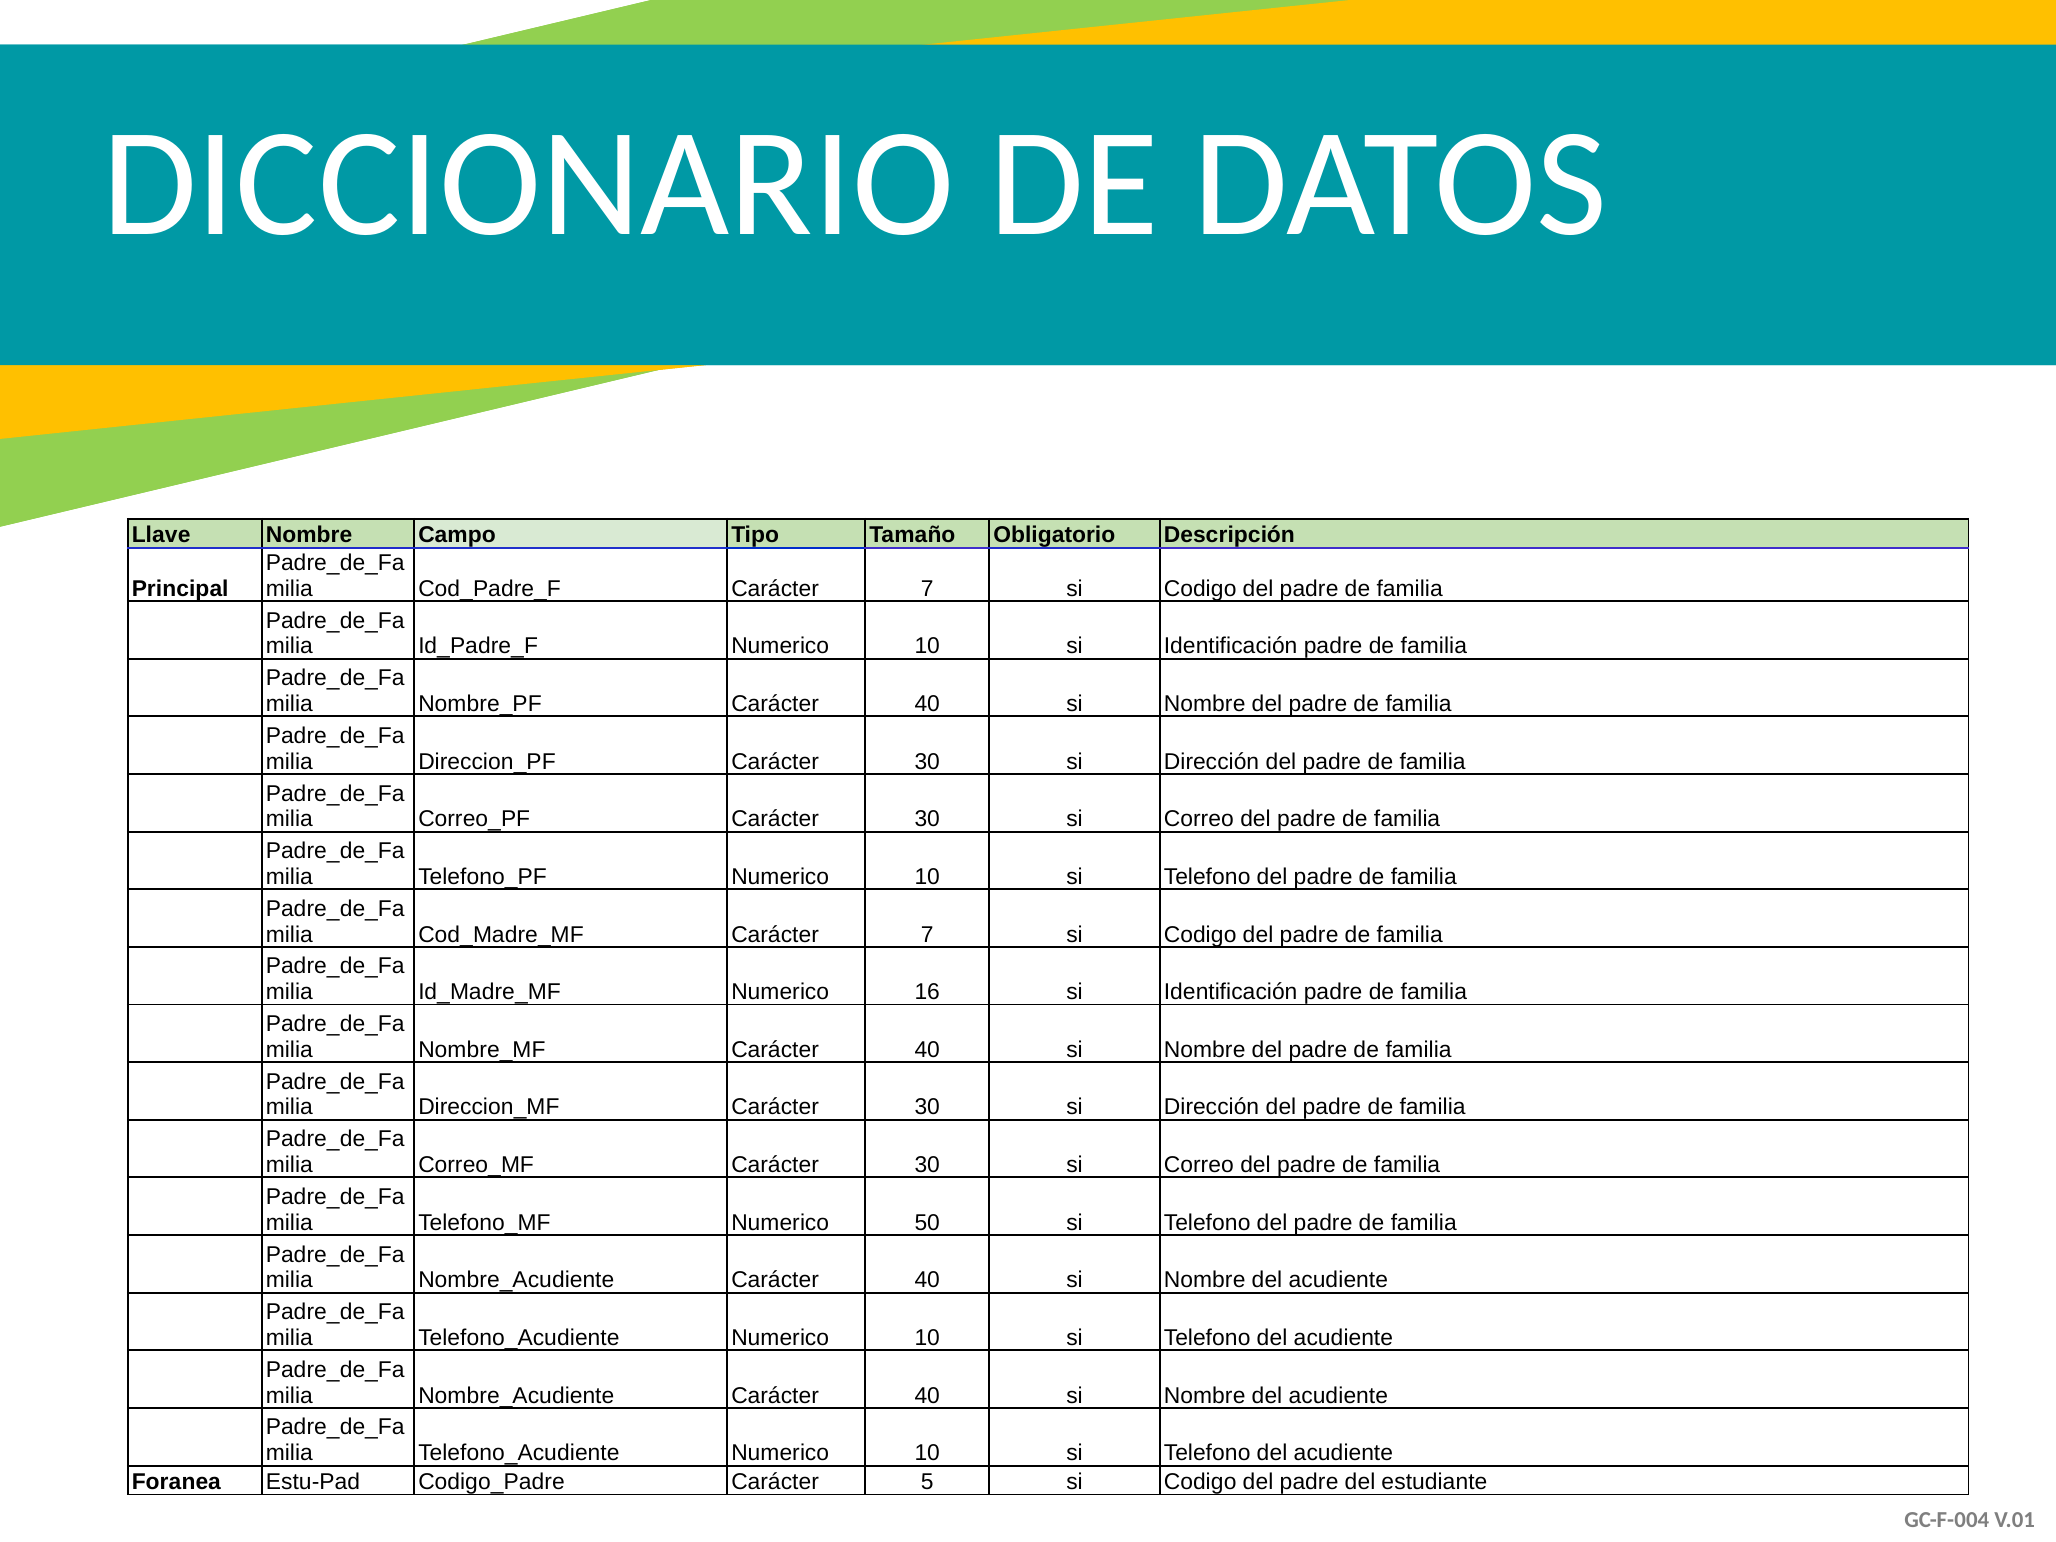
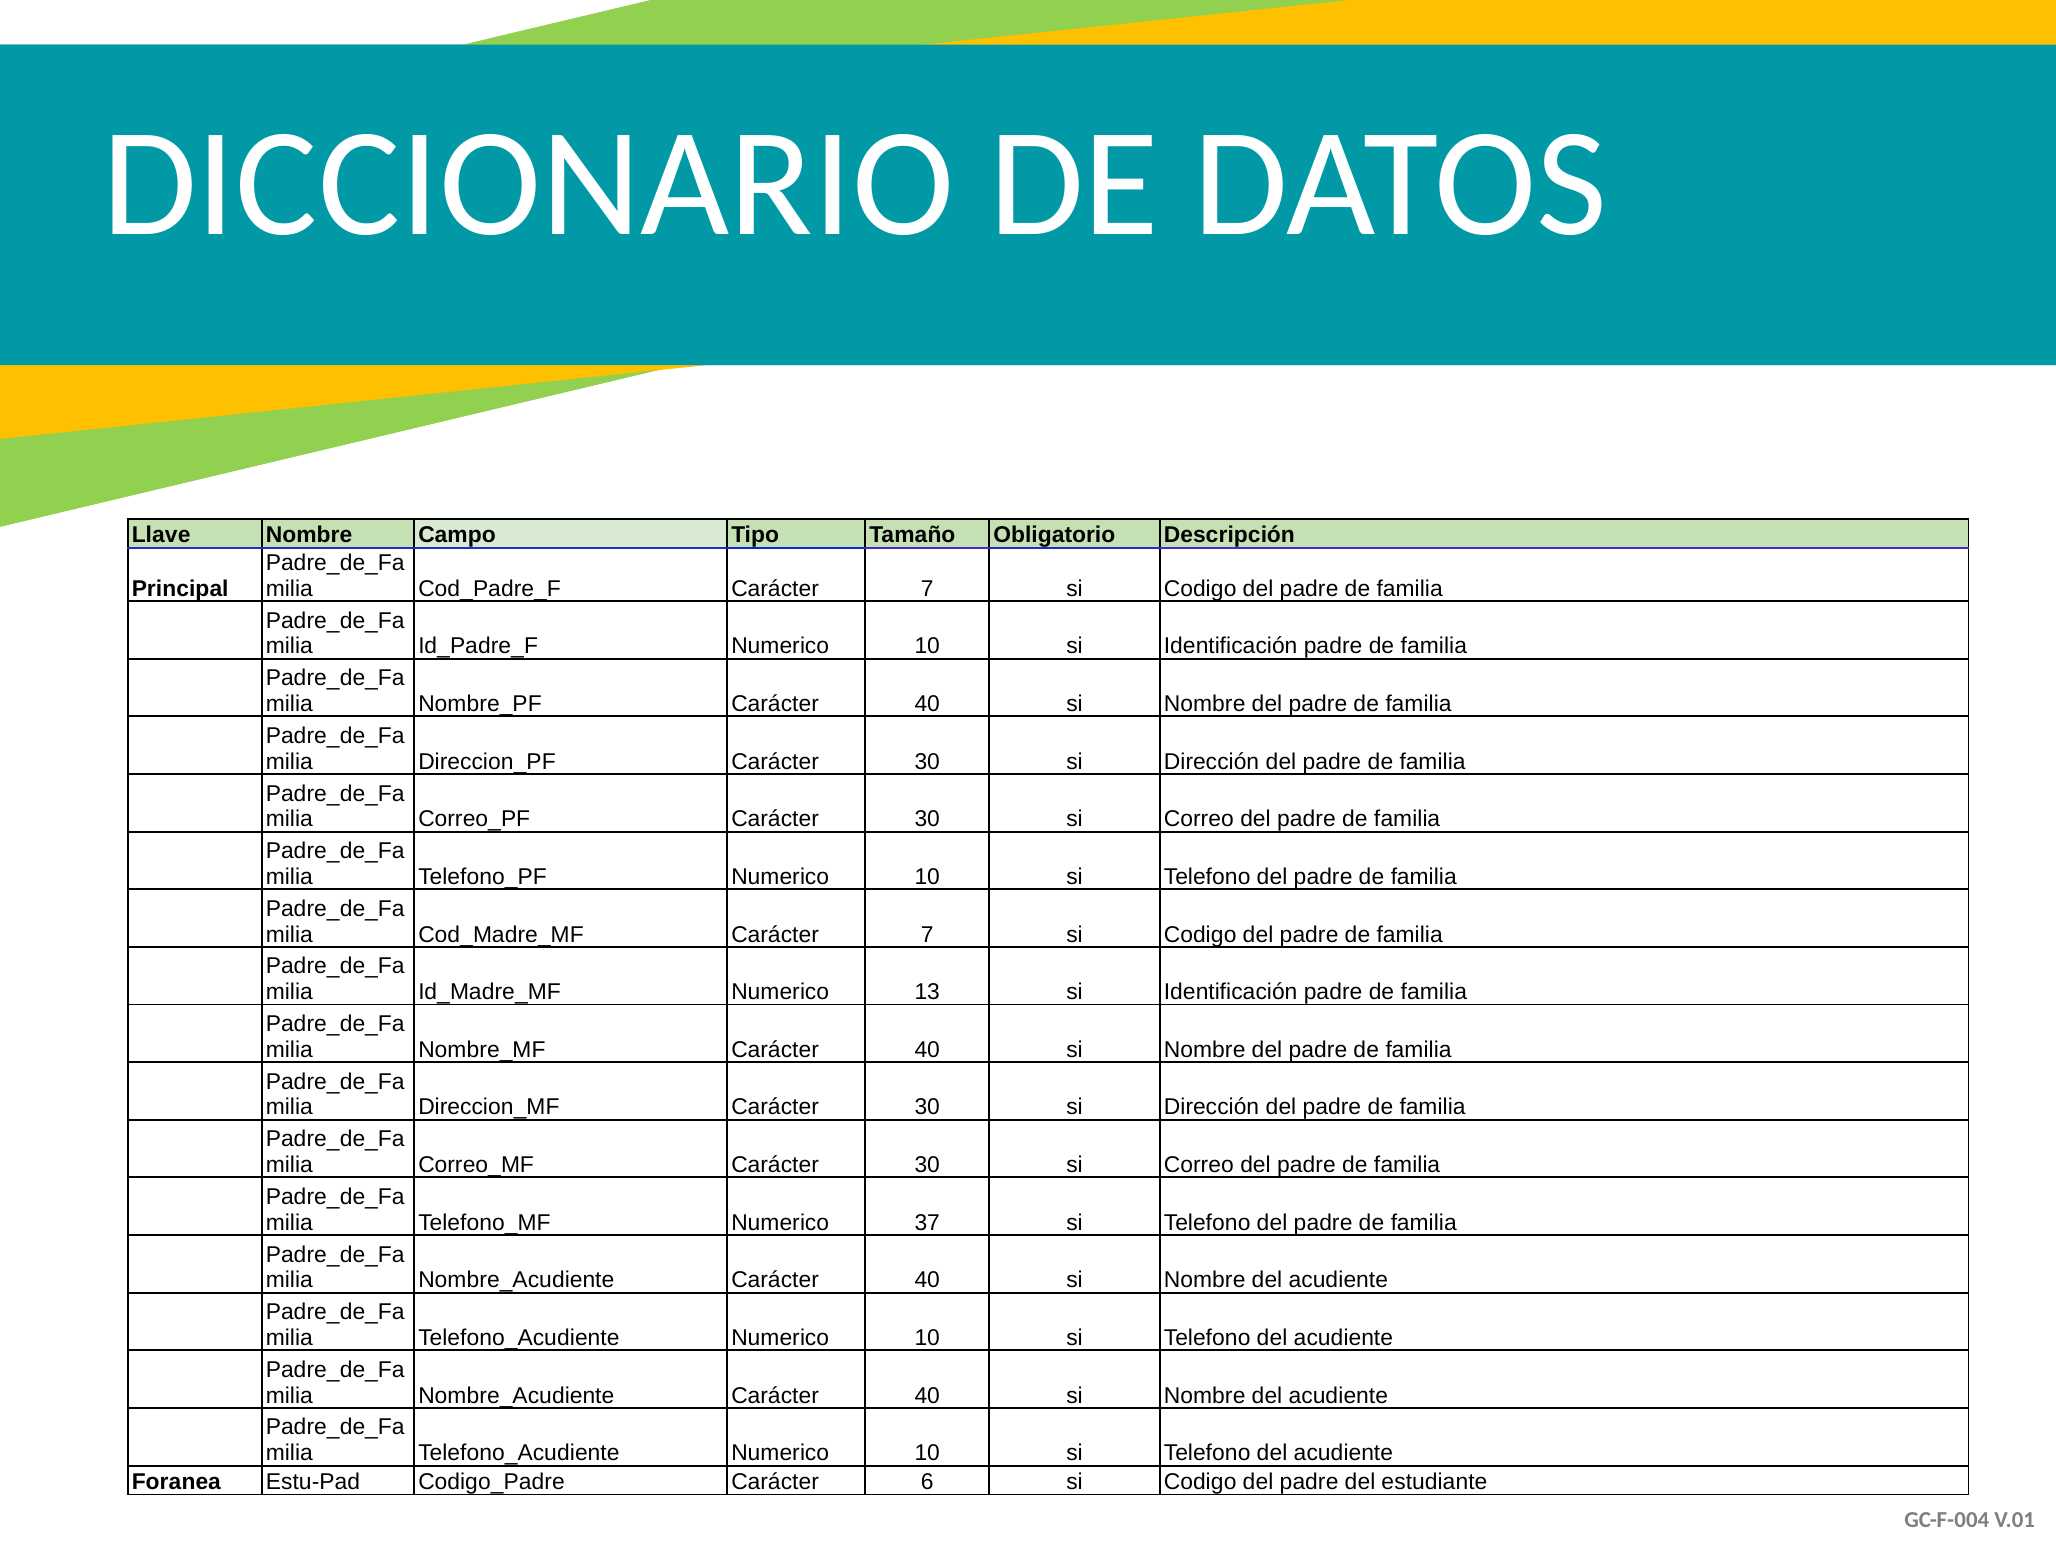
16: 16 -> 13 (927, 992)
50: 50 -> 37 (927, 1223)
5: 5 -> 6 (927, 1482)
